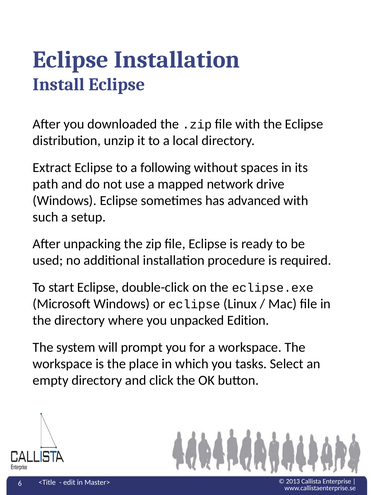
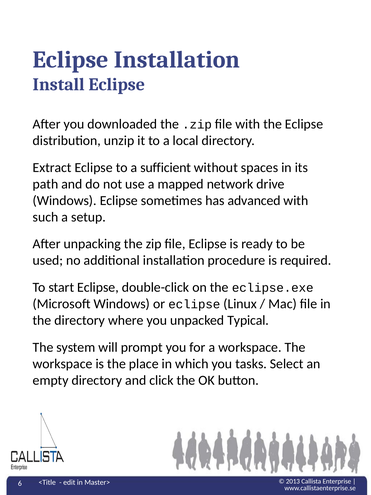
following: following -> sufficient (166, 167)
Edition: Edition -> Typical (248, 320)
